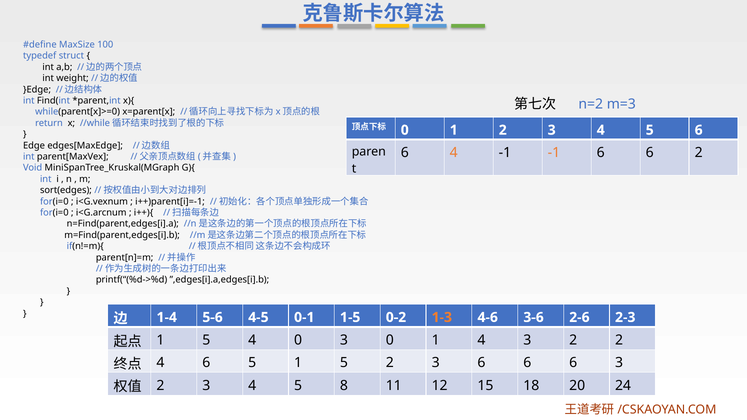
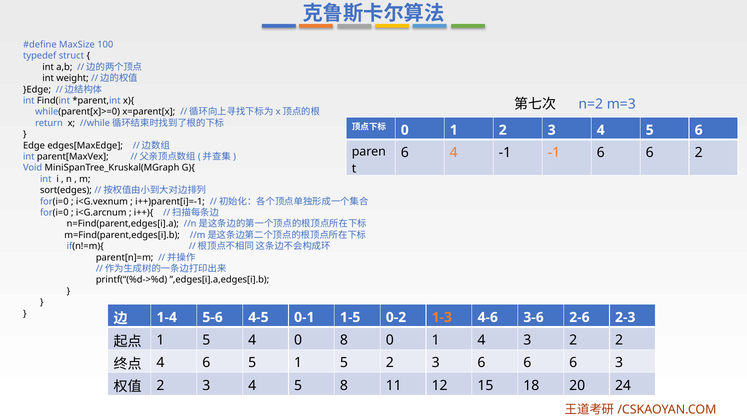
0 3: 3 -> 8 (344, 340)
